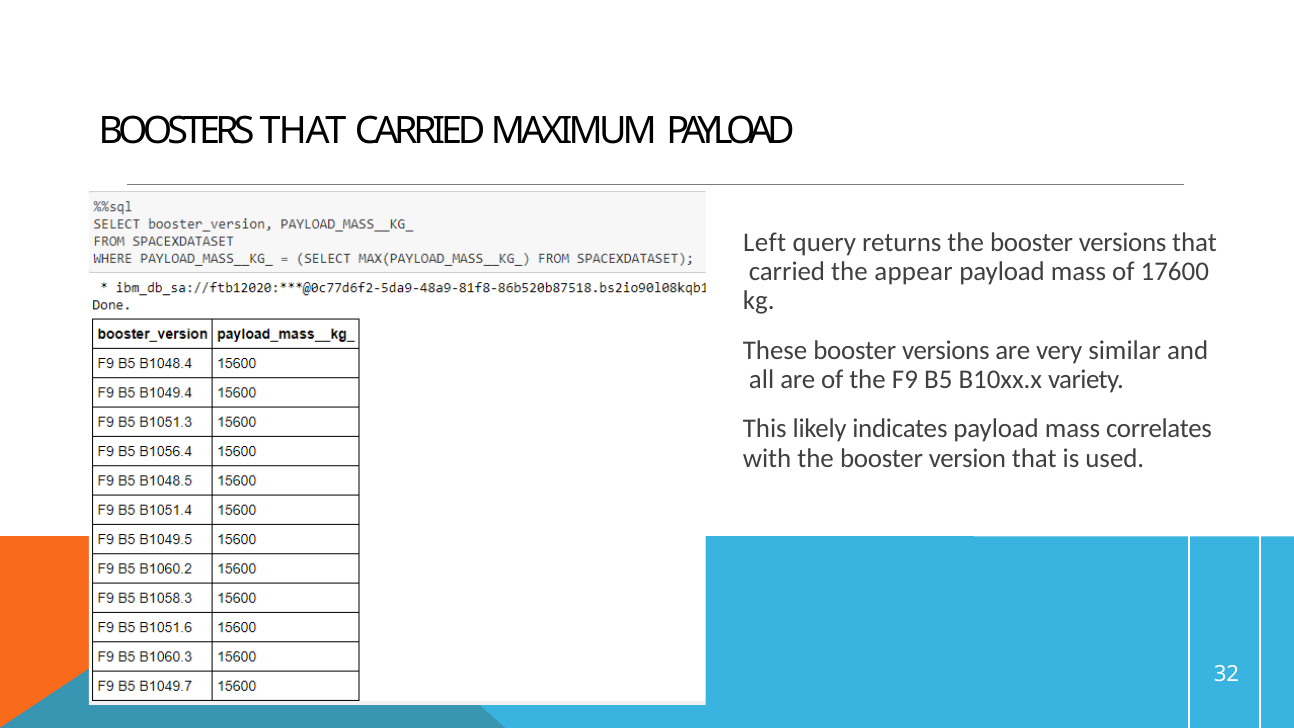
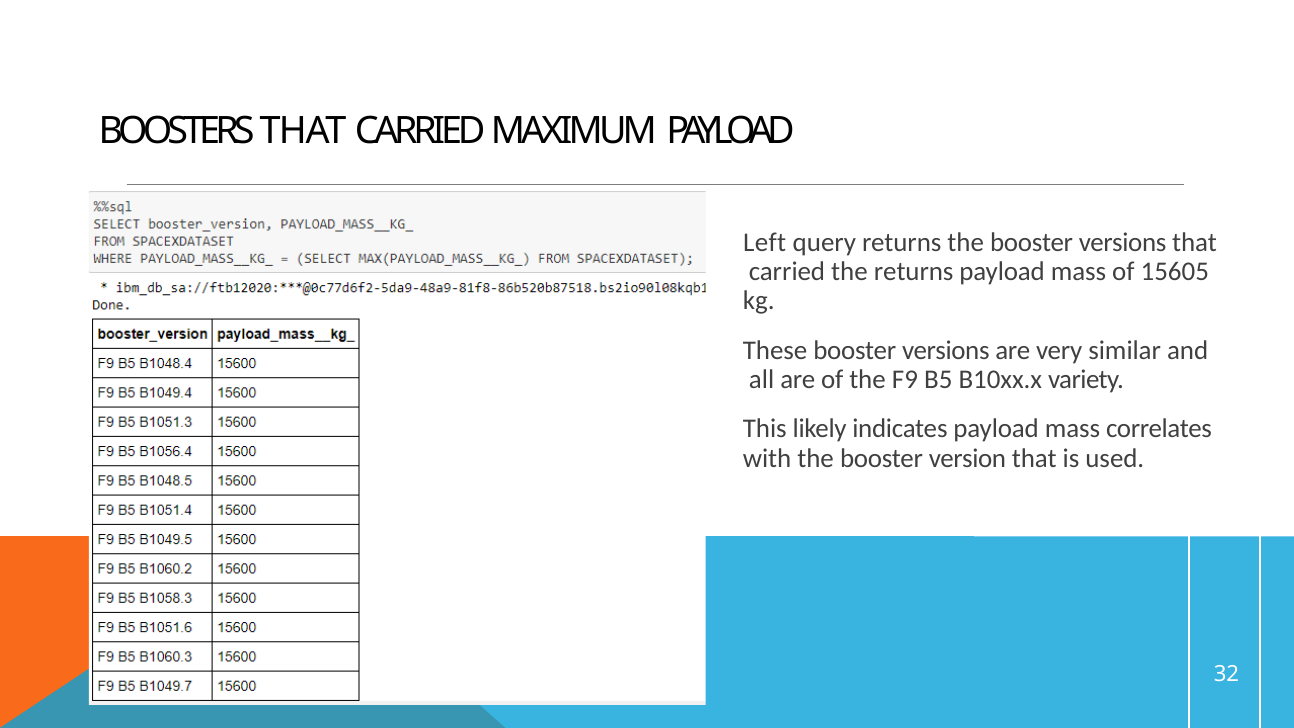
the appear: appear -> returns (914, 272)
17600: 17600 -> 15605 (1175, 272)
